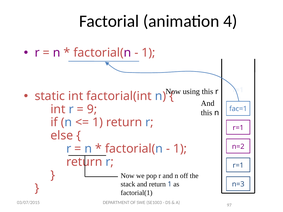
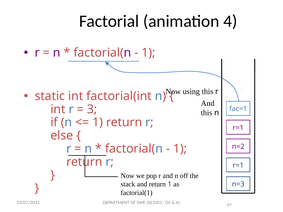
9: 9 -> 3 (92, 109)
